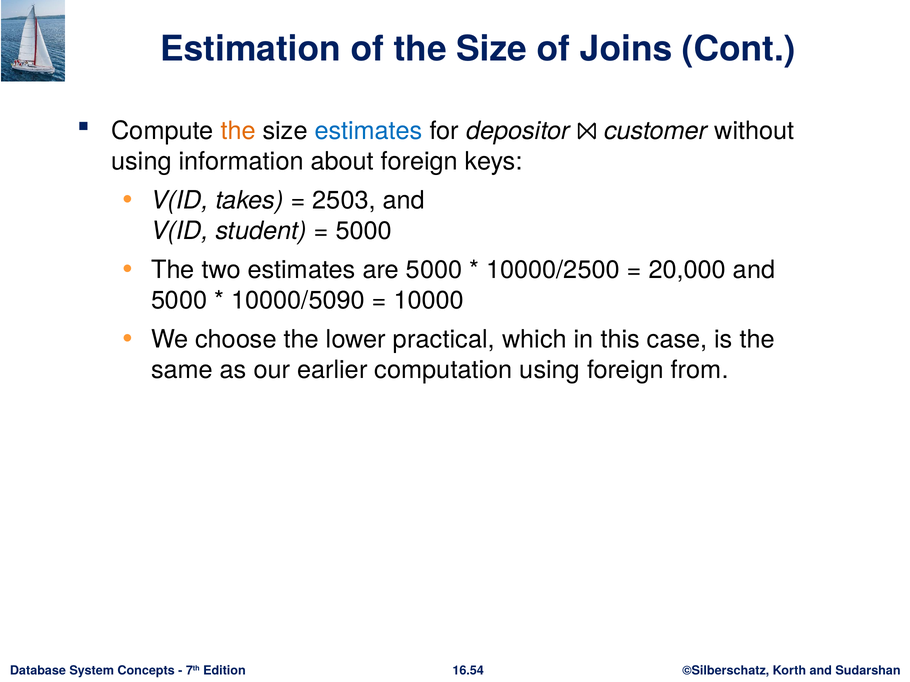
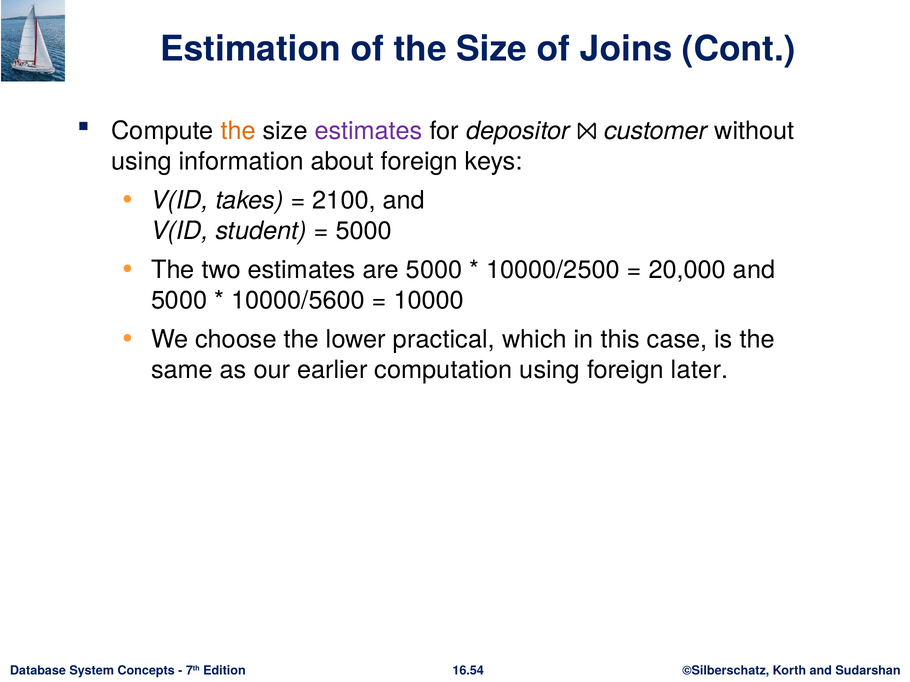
estimates colour: blue -> purple (369, 131)
2503: 2503 -> 2100 (344, 201)
10000/5090: 10000/5090 -> 10000/5600 (298, 301)
from: from -> later (700, 370)
